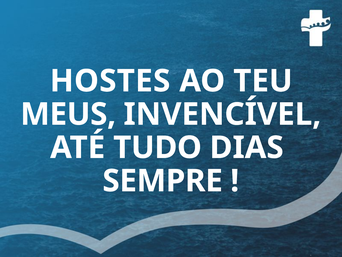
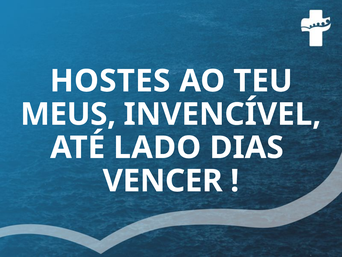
TUDO: TUDO -> LADO (157, 147)
SEMPRE: SEMPRE -> VENCER (163, 181)
